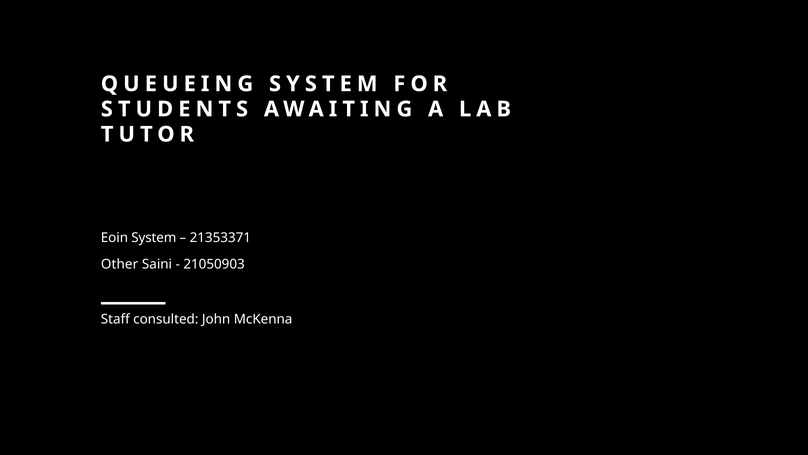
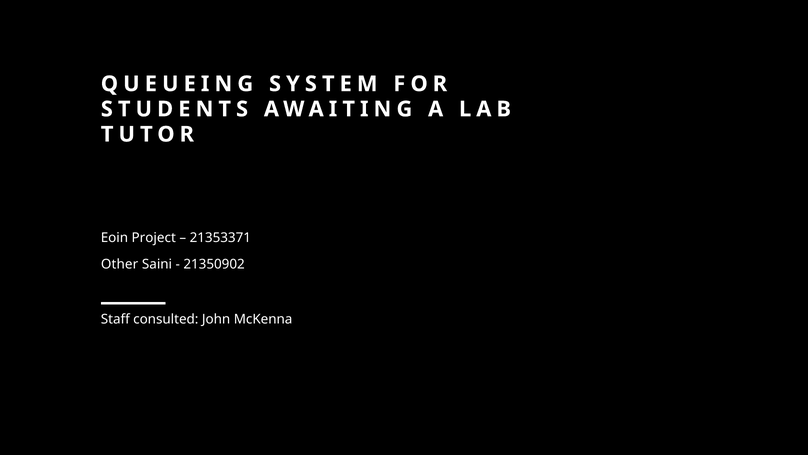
Eoin System: System -> Project (154, 237)
21050903: 21050903 -> 21350902 (214, 264)
